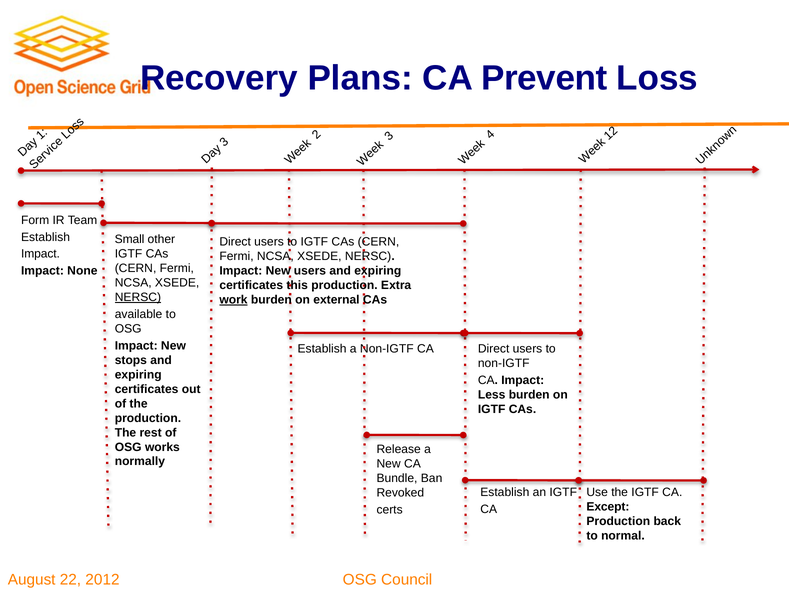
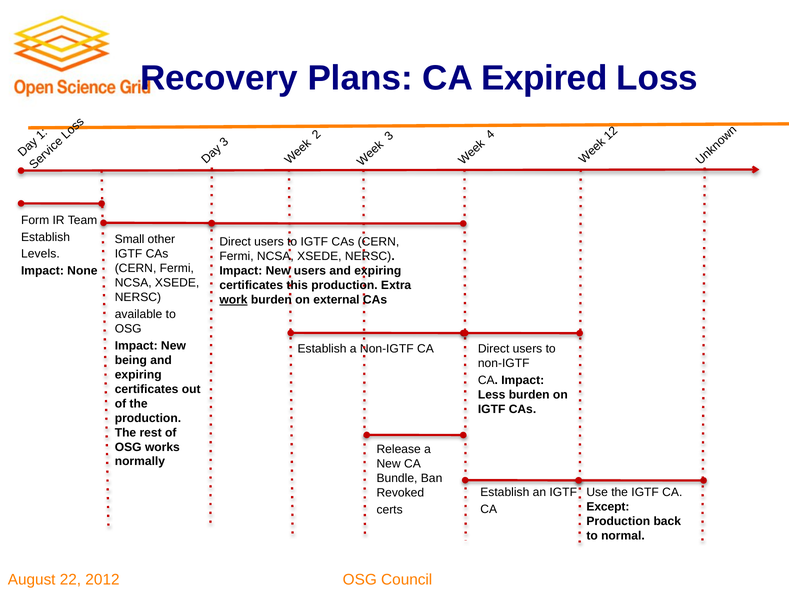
Prevent: Prevent -> Expired (544, 78)
Impact: Impact -> Levels (40, 254)
NERSC underline: present -> none (138, 297)
stops: stops -> being (131, 360)
